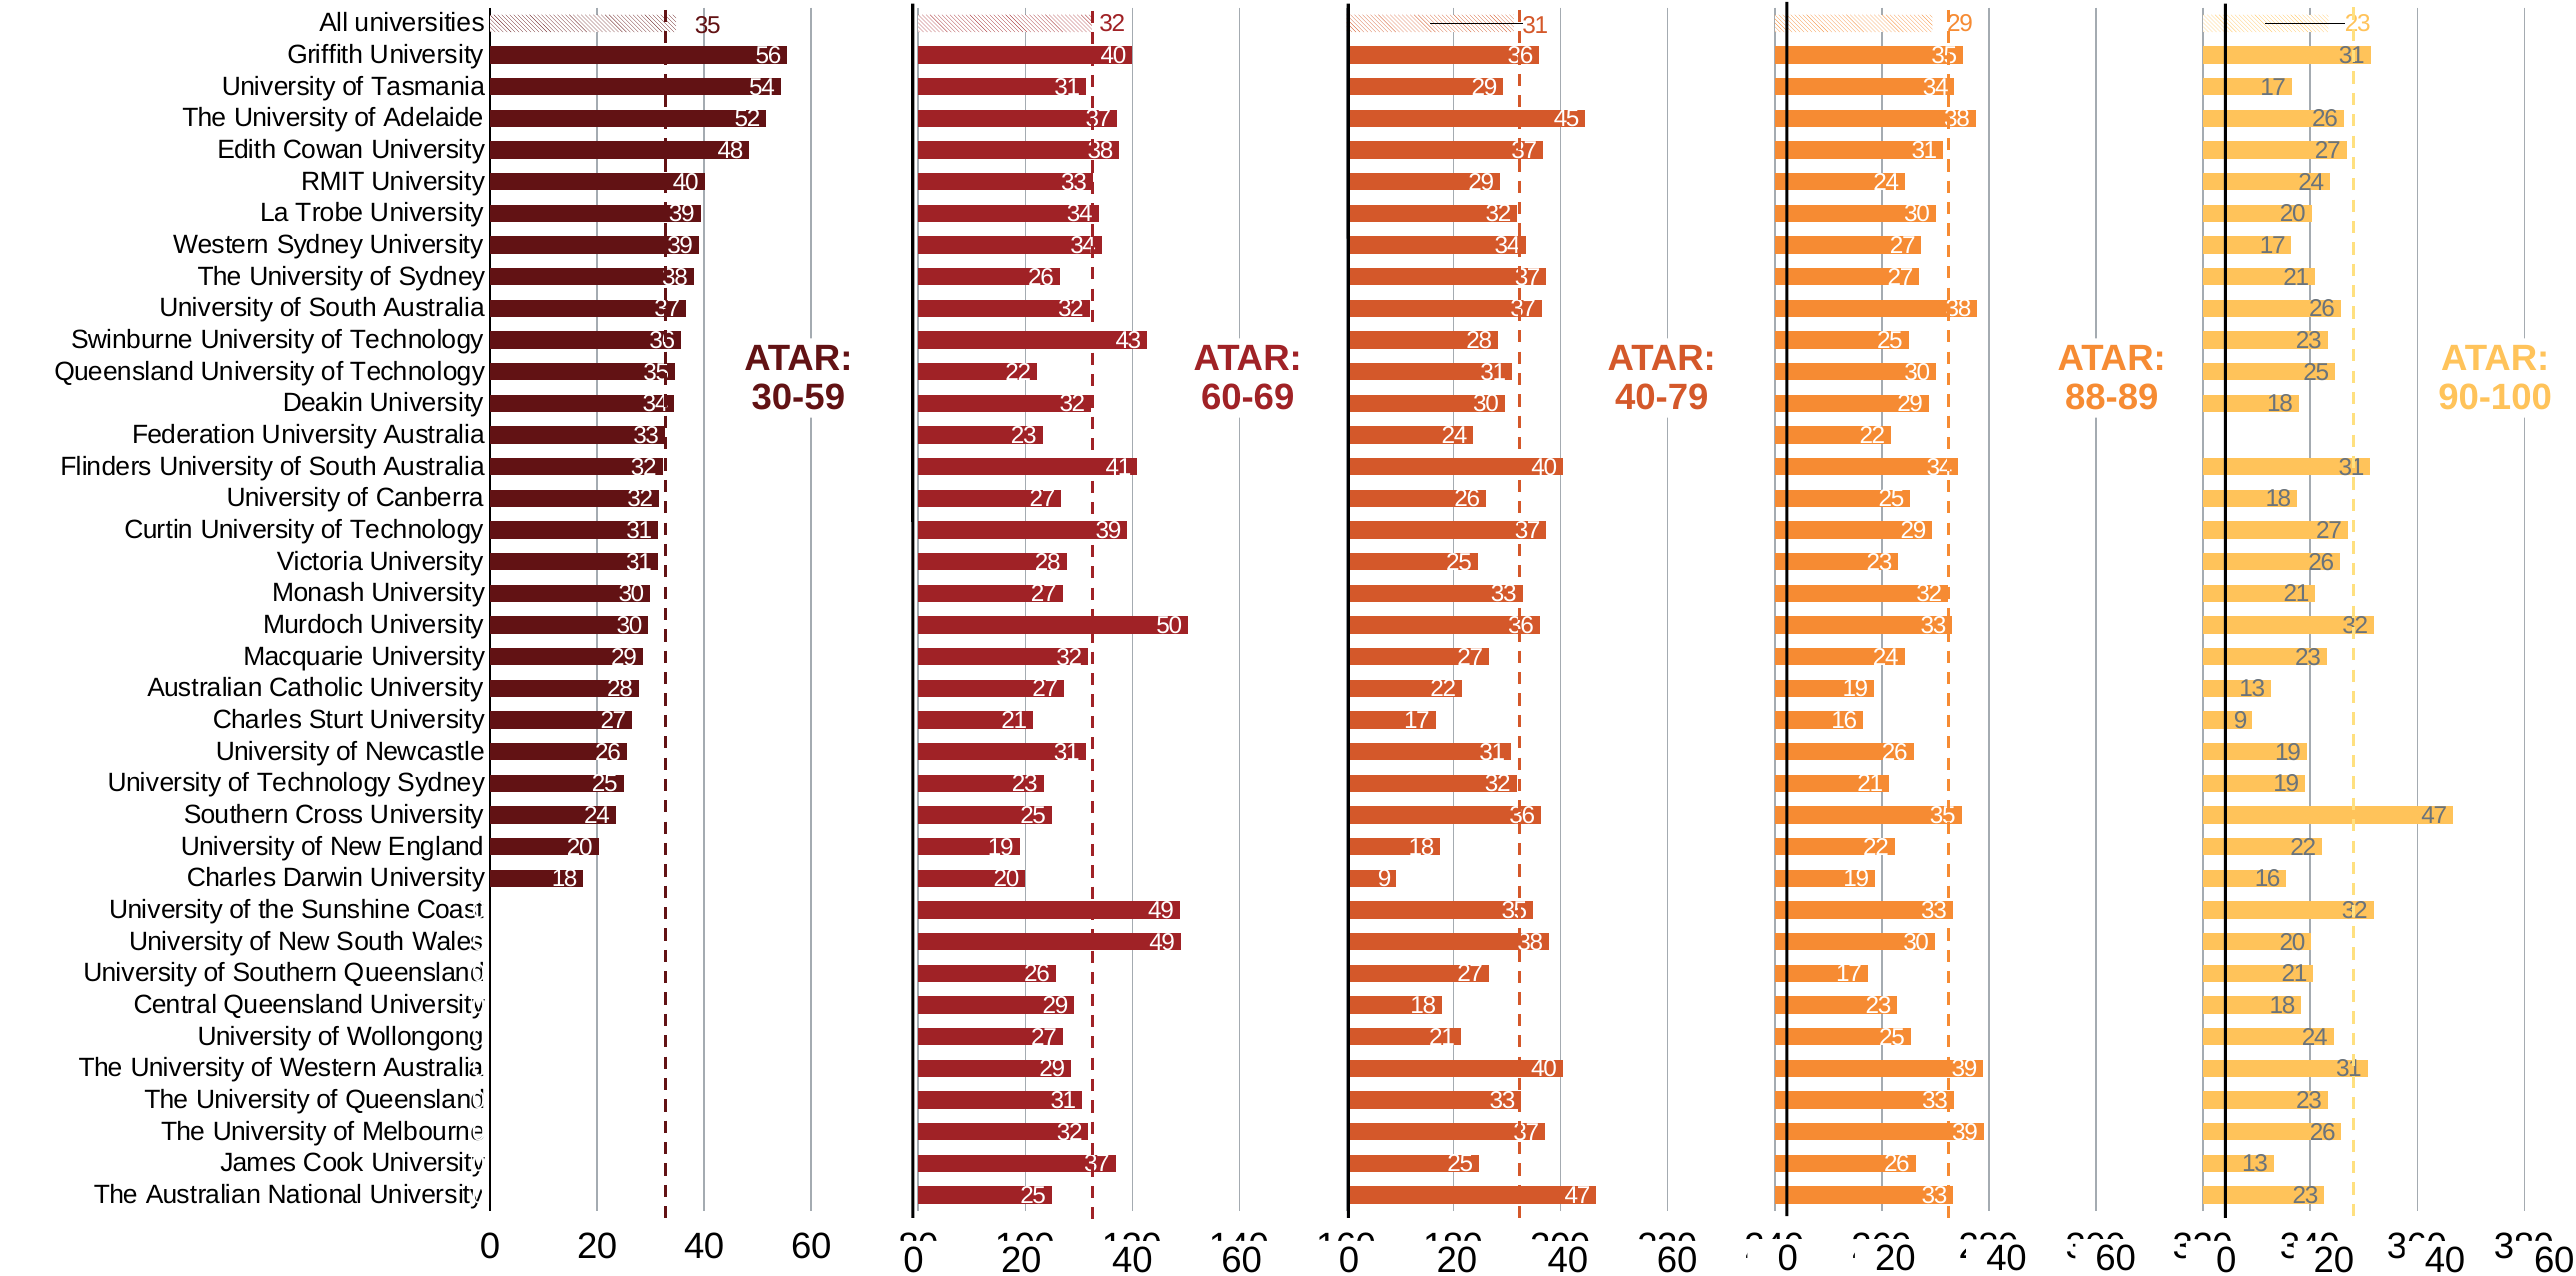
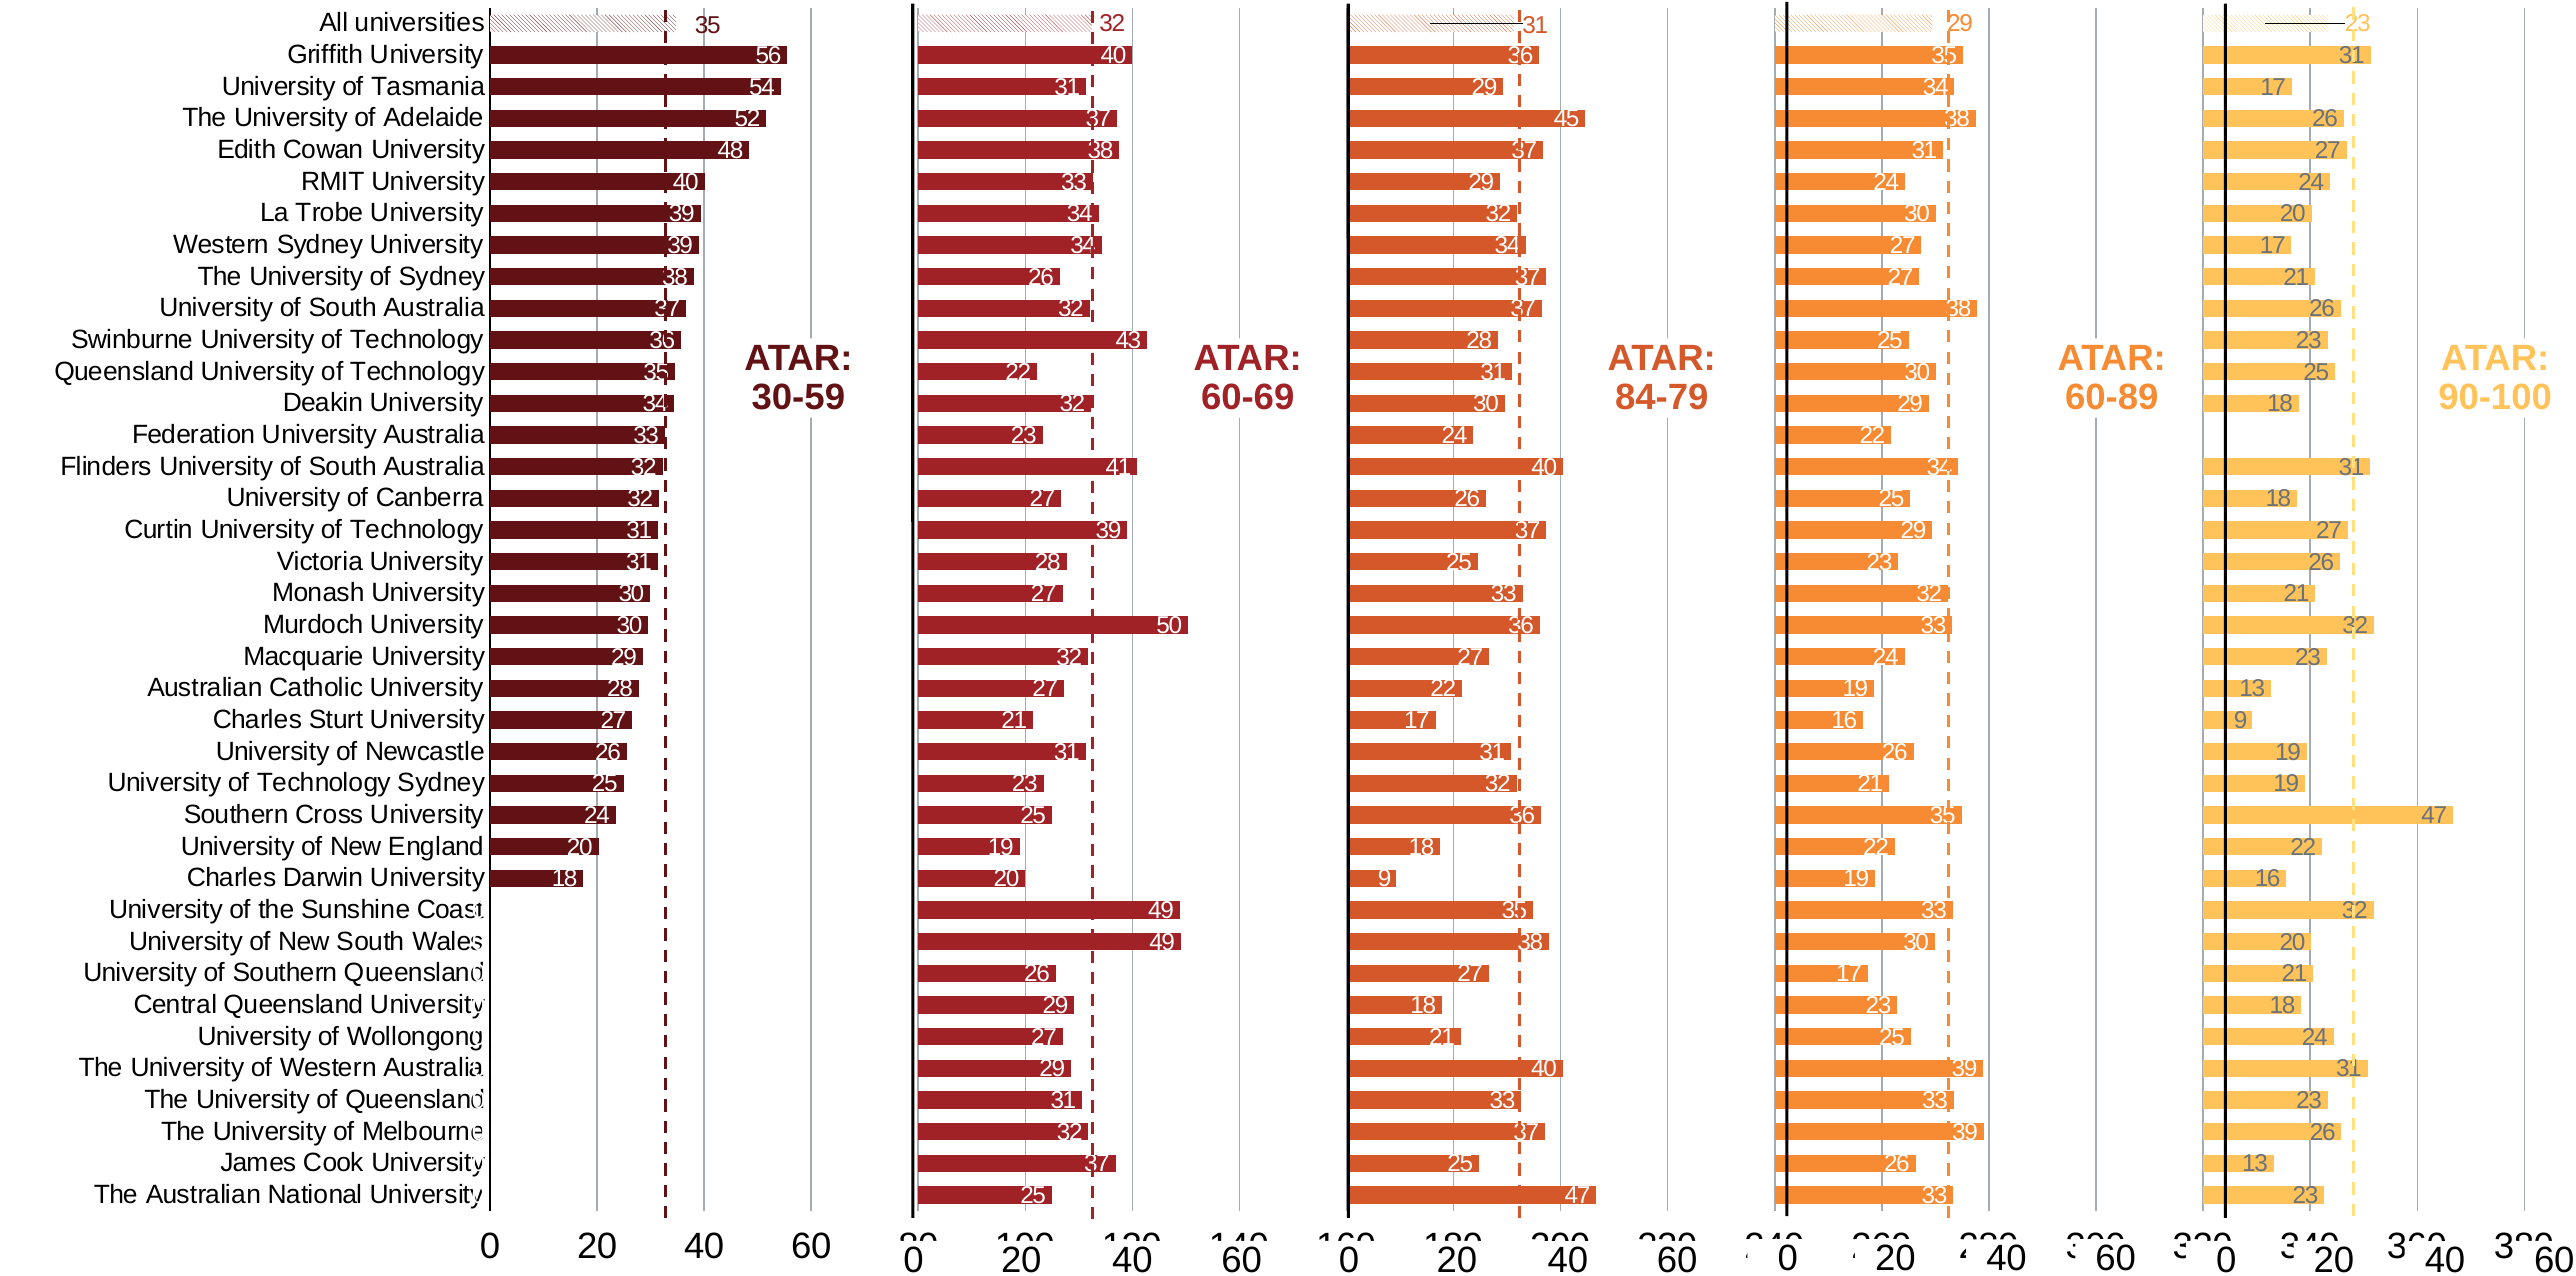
40-79: 40-79 -> 84-79 (1662, 398)
88-89: 88-89 -> 60-89 (2112, 398)
